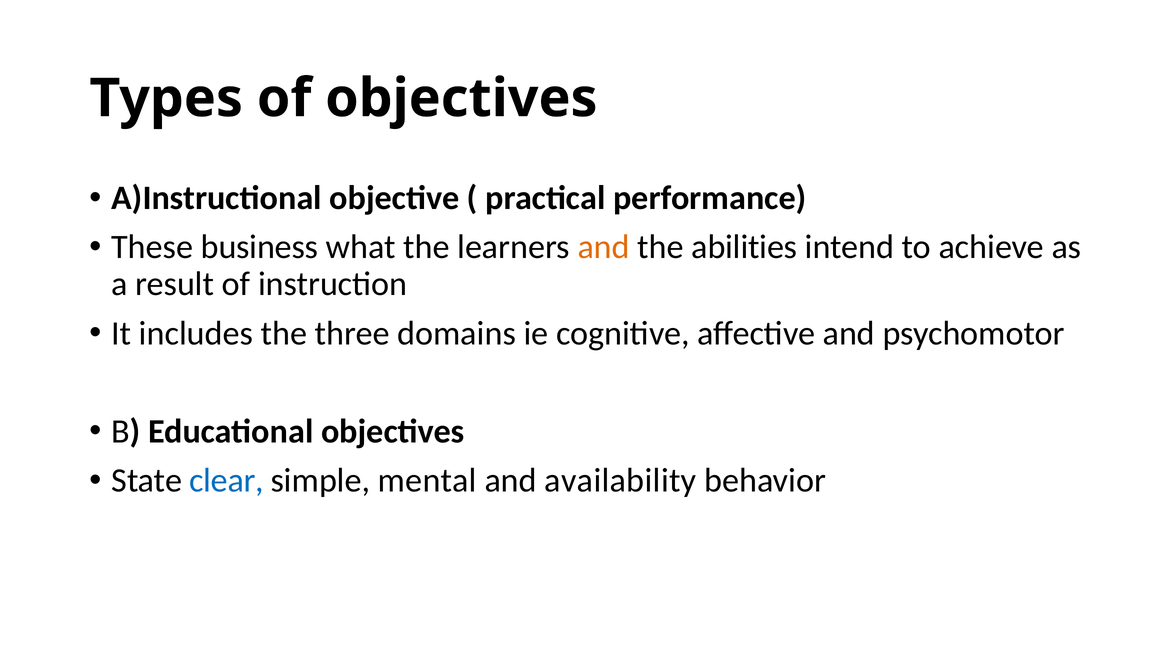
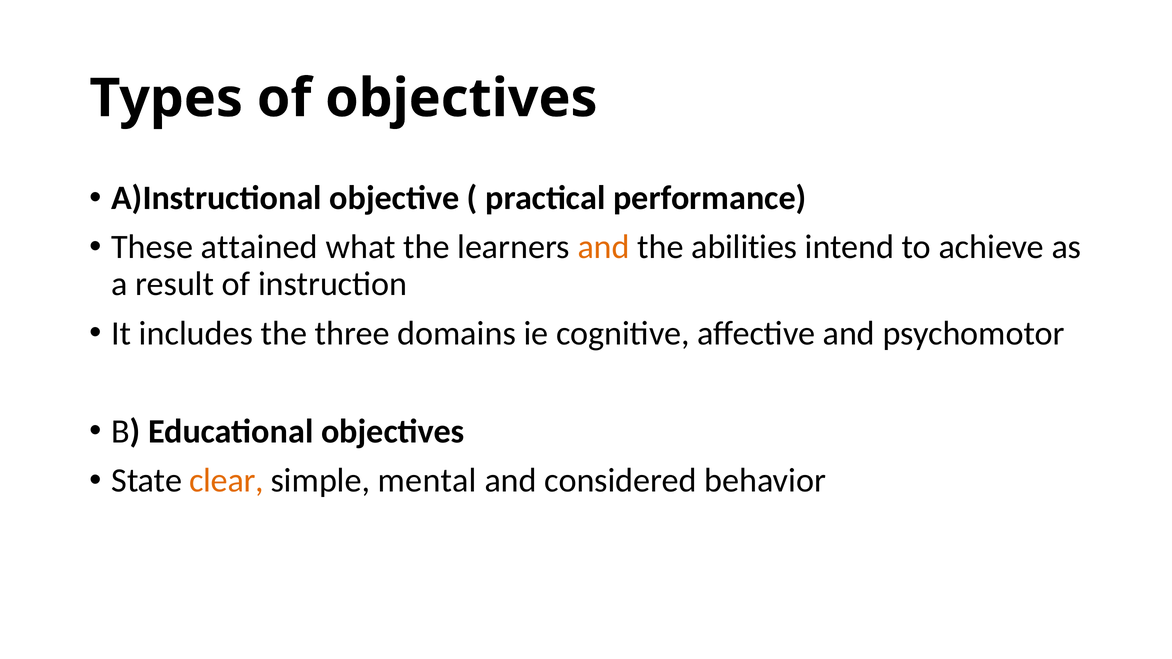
business: business -> attained (259, 247)
clear colour: blue -> orange (226, 481)
availability: availability -> considered (621, 481)
